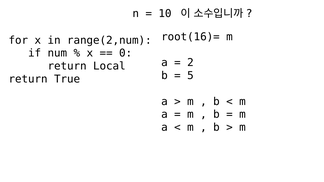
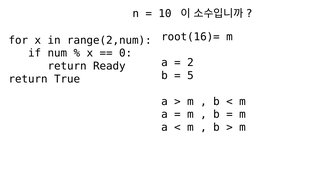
Local: Local -> Ready (109, 66)
